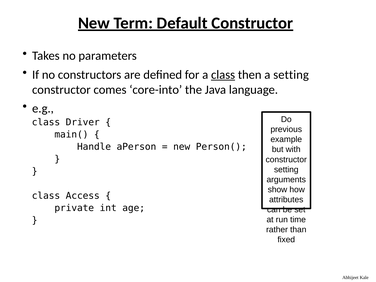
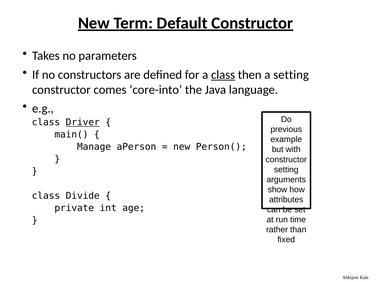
Driver underline: none -> present (83, 122)
Handle: Handle -> Manage (94, 147)
Access: Access -> Divide (83, 196)
